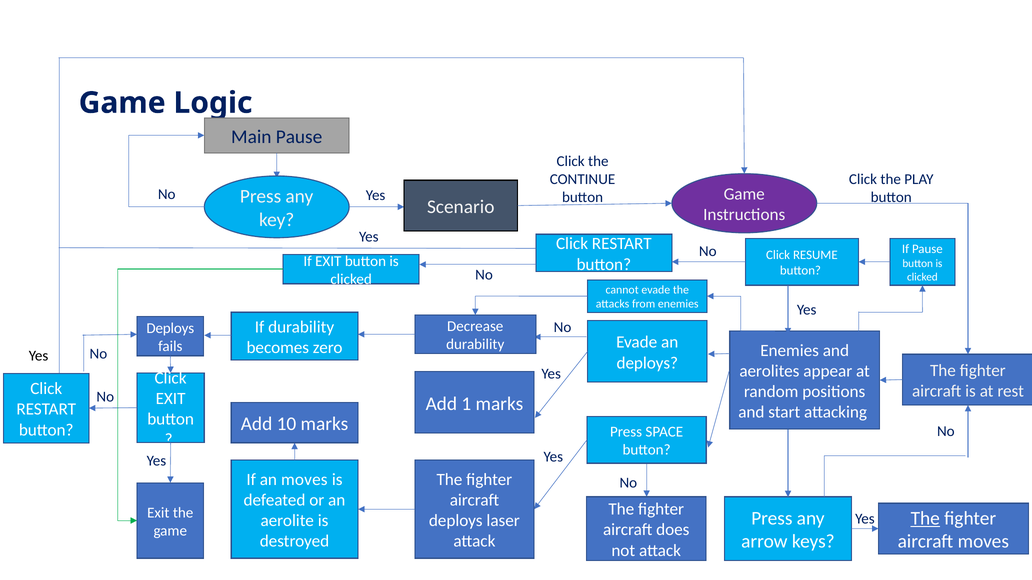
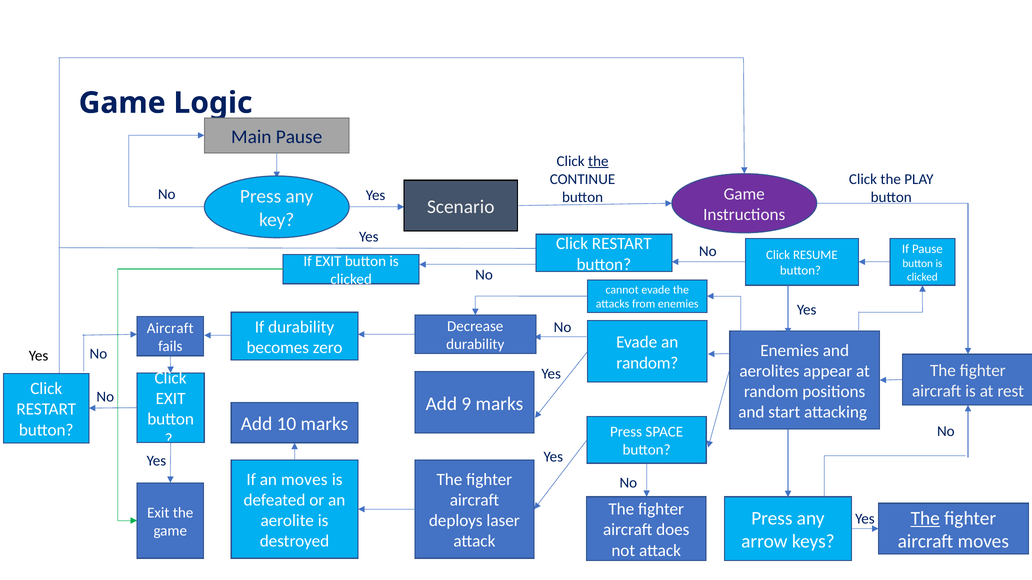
the underline: none -> present (598, 161)
Deploys: Deploys -> Aircraft (170, 328)
deploys: deploys -> random (647, 363)
1: 1 -> 9 (466, 404)
